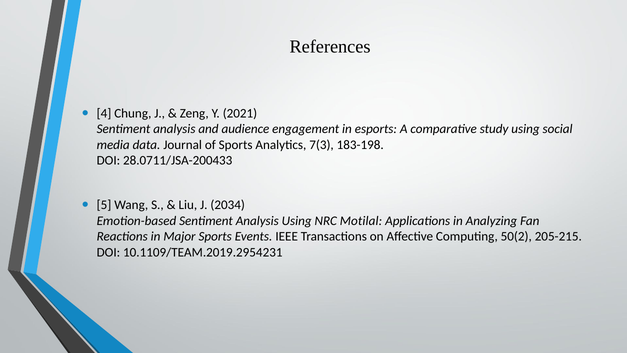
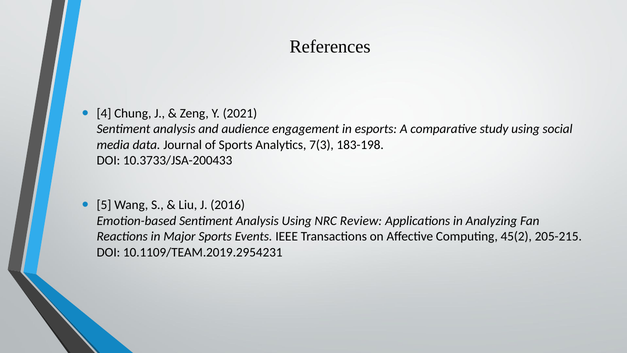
28.0711/JSA-200433: 28.0711/JSA-200433 -> 10.3733/JSA-200433 (178, 160)
2034: 2034 -> 2016 (228, 205)
Motilal: Motilal -> Review (361, 221)
50(2: 50(2 -> 45(2 (516, 236)
